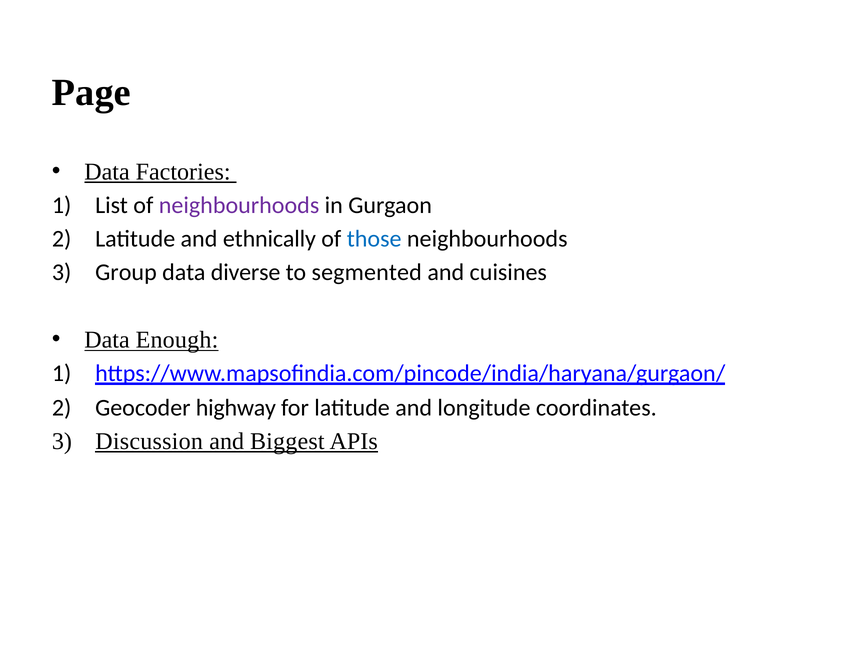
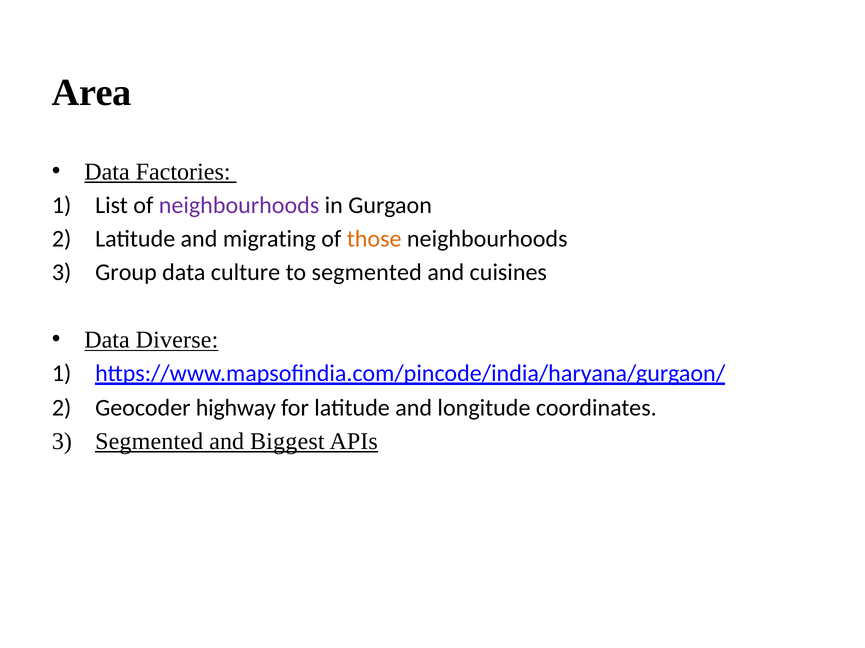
Page: Page -> Area (92, 93)
ethnically: ethnically -> migrating (269, 239)
those colour: blue -> orange (374, 239)
diverse: diverse -> culture (245, 273)
Enough: Enough -> Diverse (177, 340)
Discussion: Discussion -> Segmented (149, 442)
